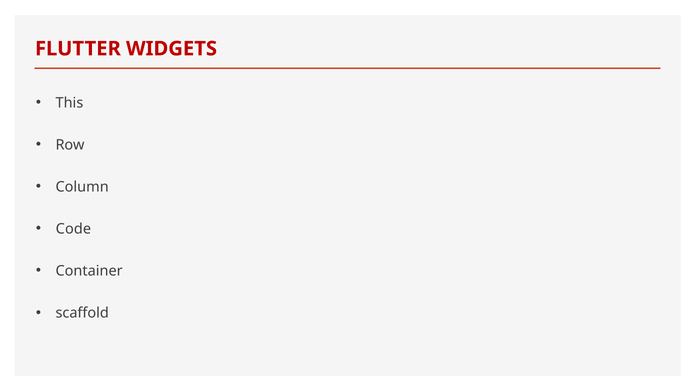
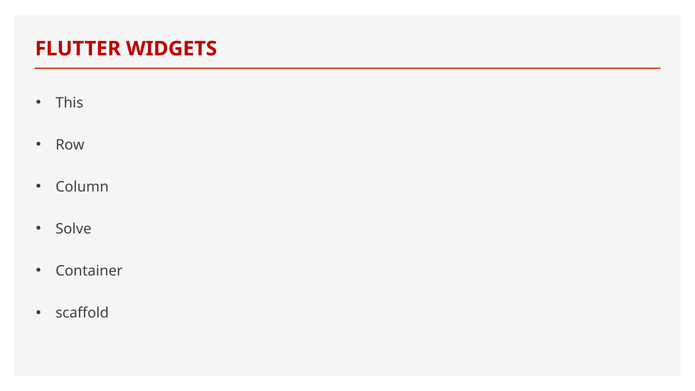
Code: Code -> Solve (74, 229)
